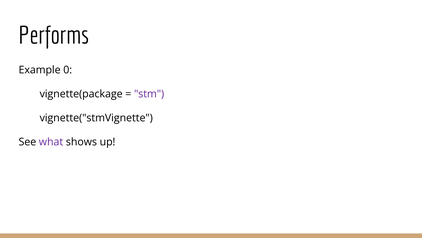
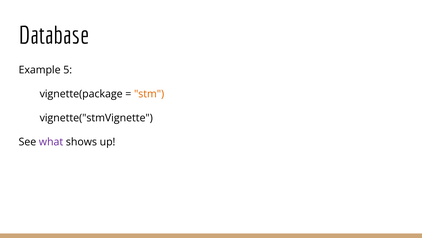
Performs: Performs -> Database (54, 36)
0: 0 -> 5 (68, 70)
stm colour: purple -> orange (149, 94)
